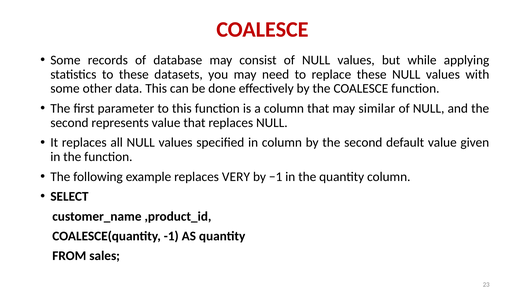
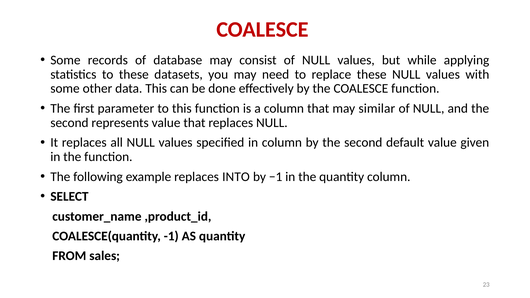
VERY: VERY -> INTO (236, 177)
